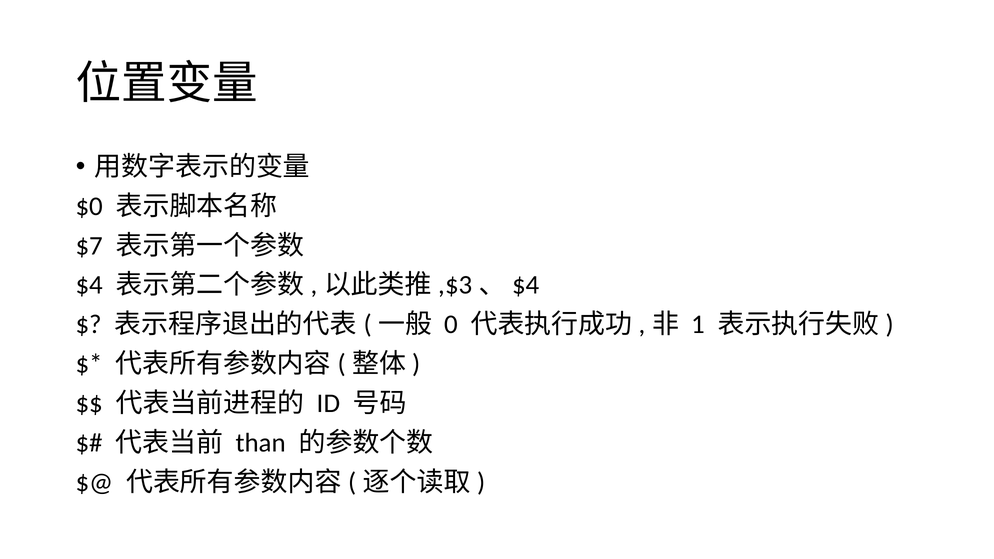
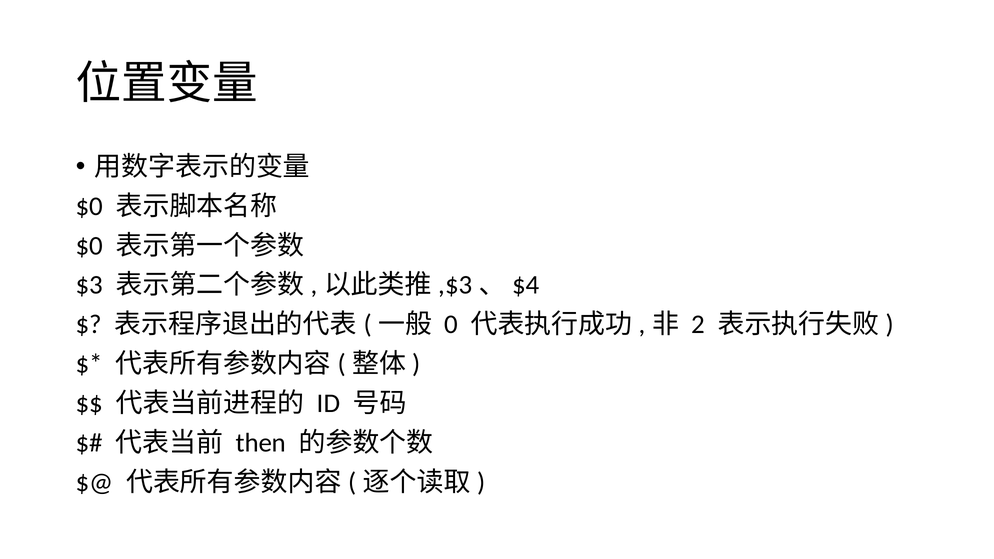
$7: $7 -> $0 (89, 246)
$4: $4 -> $3 (89, 285)
1: 1 -> 2 (698, 325)
than: than -> then (261, 443)
